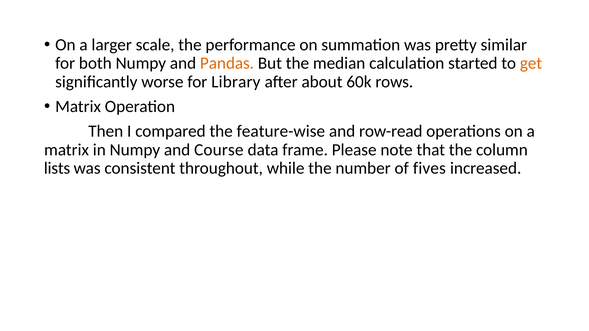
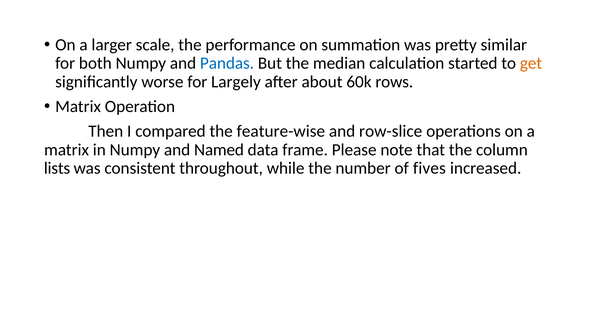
Pandas colour: orange -> blue (227, 63)
Library: Library -> Largely (236, 82)
row-read: row-read -> row-slice (391, 131)
Course: Course -> Named (219, 150)
